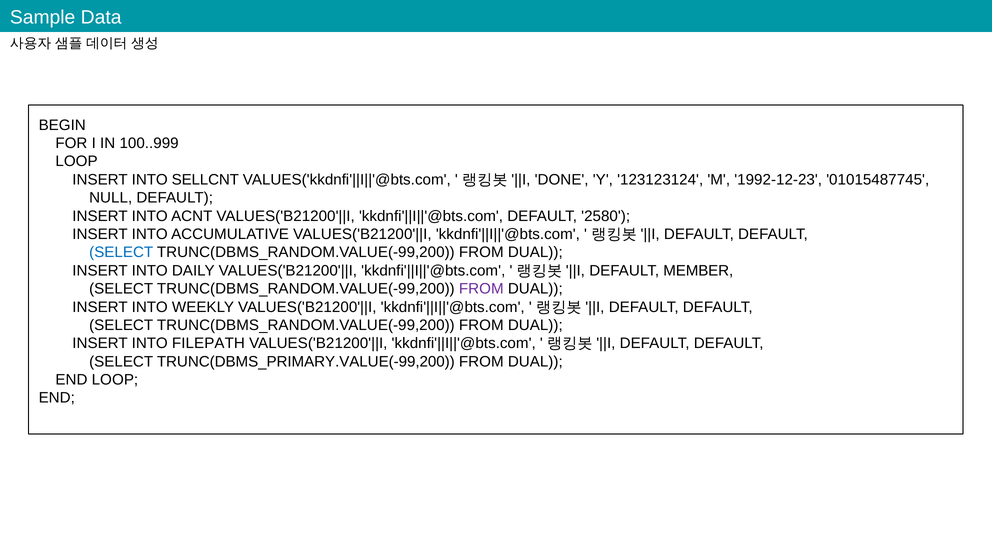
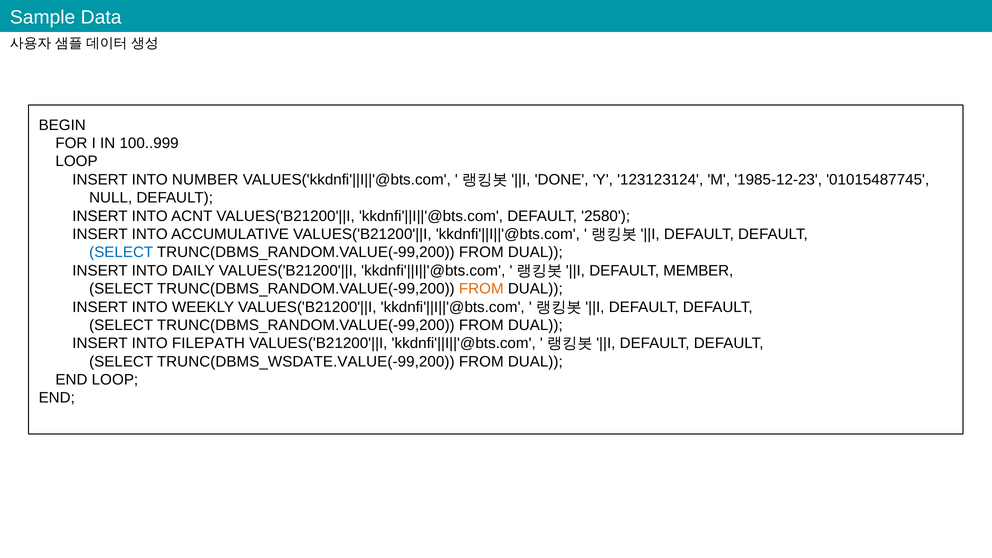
SELLCNT: SELLCNT -> NUMBER (205, 180)
1992-12-23: 1992-12-23 -> 1985-12-23 (778, 180)
FROM colour: purple -> orange (481, 289)
TRUNC(DBMS_PRIMARY.VALUE(-99,200: TRUNC(DBMS_PRIMARY.VALUE(-99,200 -> TRUNC(DBMS_WSDATE.VALUE(-99,200 (306, 362)
